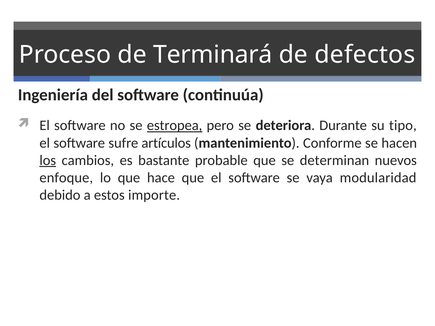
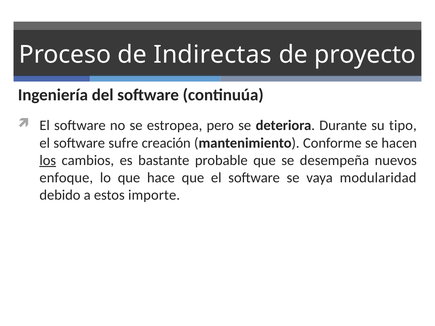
Terminará: Terminará -> Indirectas (213, 55)
defectos: defectos -> proyecto (365, 55)
estropea underline: present -> none (175, 126)
artículos: artículos -> creación (166, 143)
determinan: determinan -> desempeña (334, 160)
